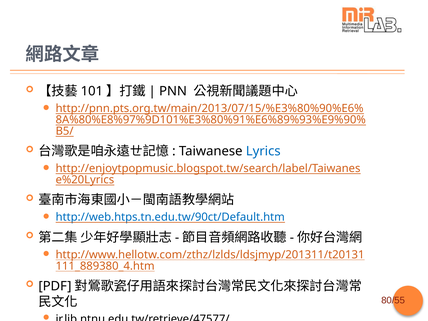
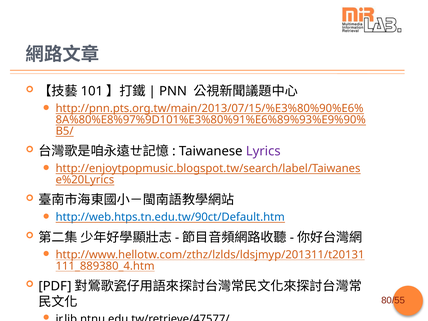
Lyrics colour: blue -> purple (263, 151)
